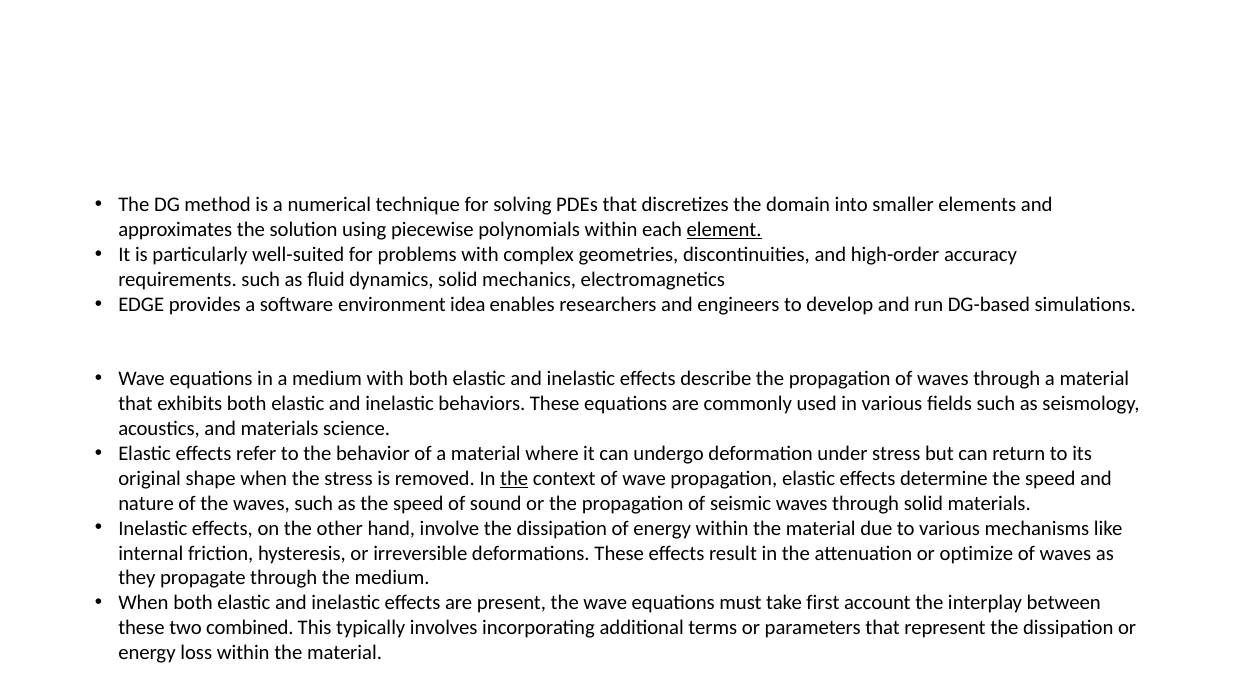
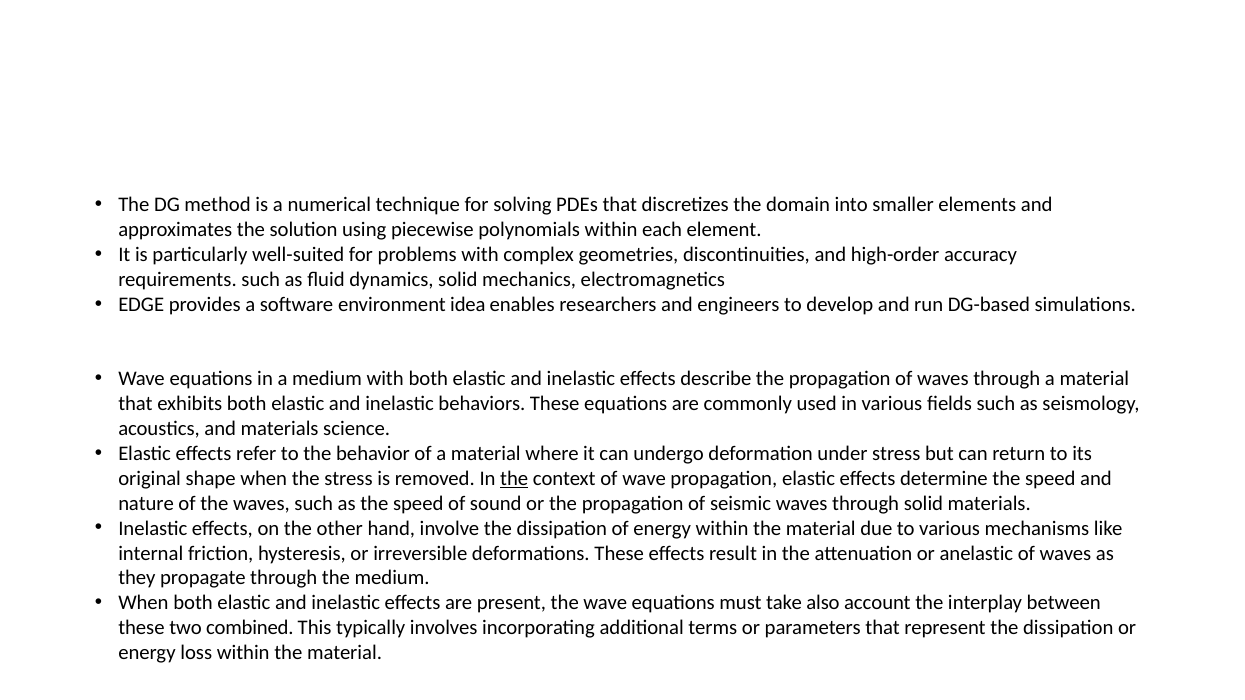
element underline: present -> none (724, 230)
optimize: optimize -> anelastic (976, 553)
first: first -> also (823, 603)
